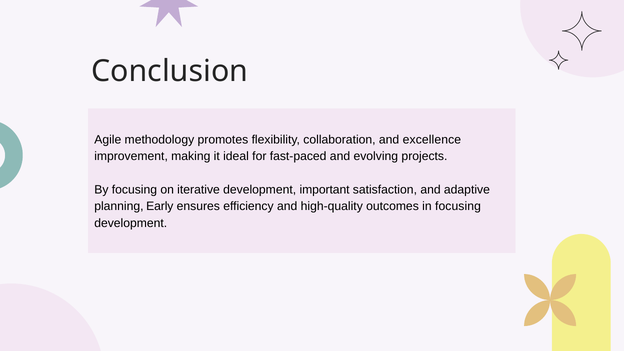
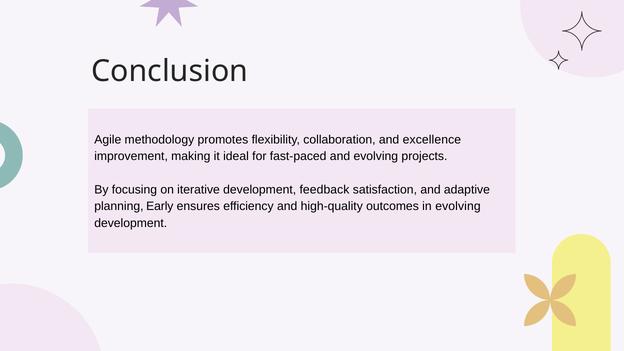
important: important -> feedback (324, 190)
in focusing: focusing -> evolving (458, 206)
